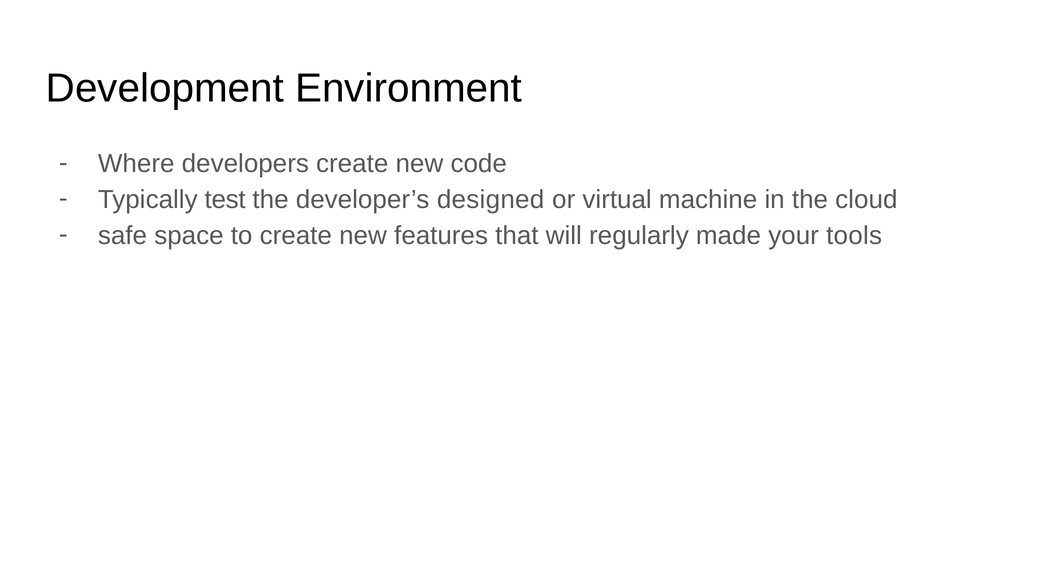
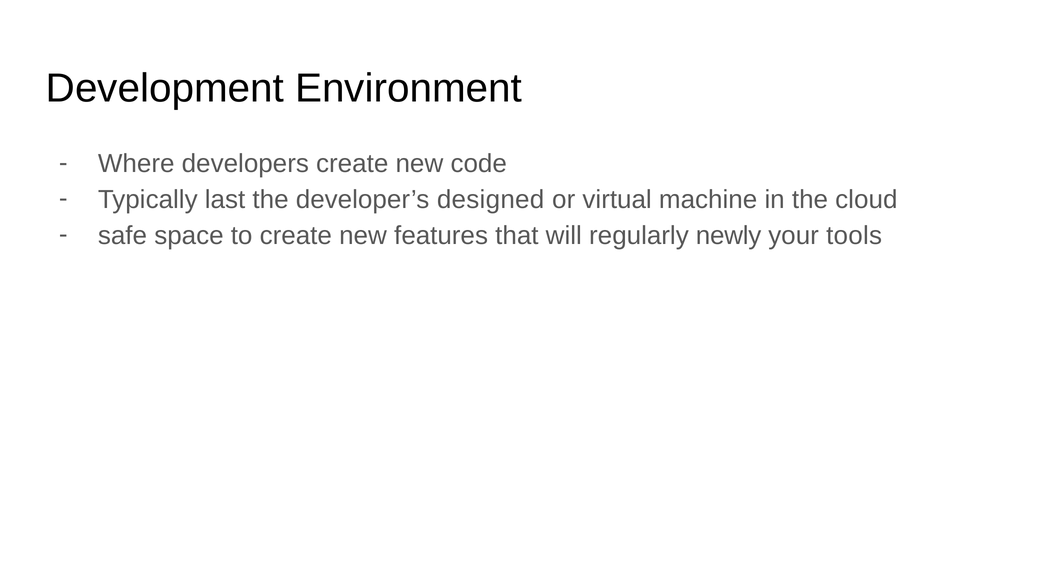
test: test -> last (225, 200)
made: made -> newly (729, 236)
